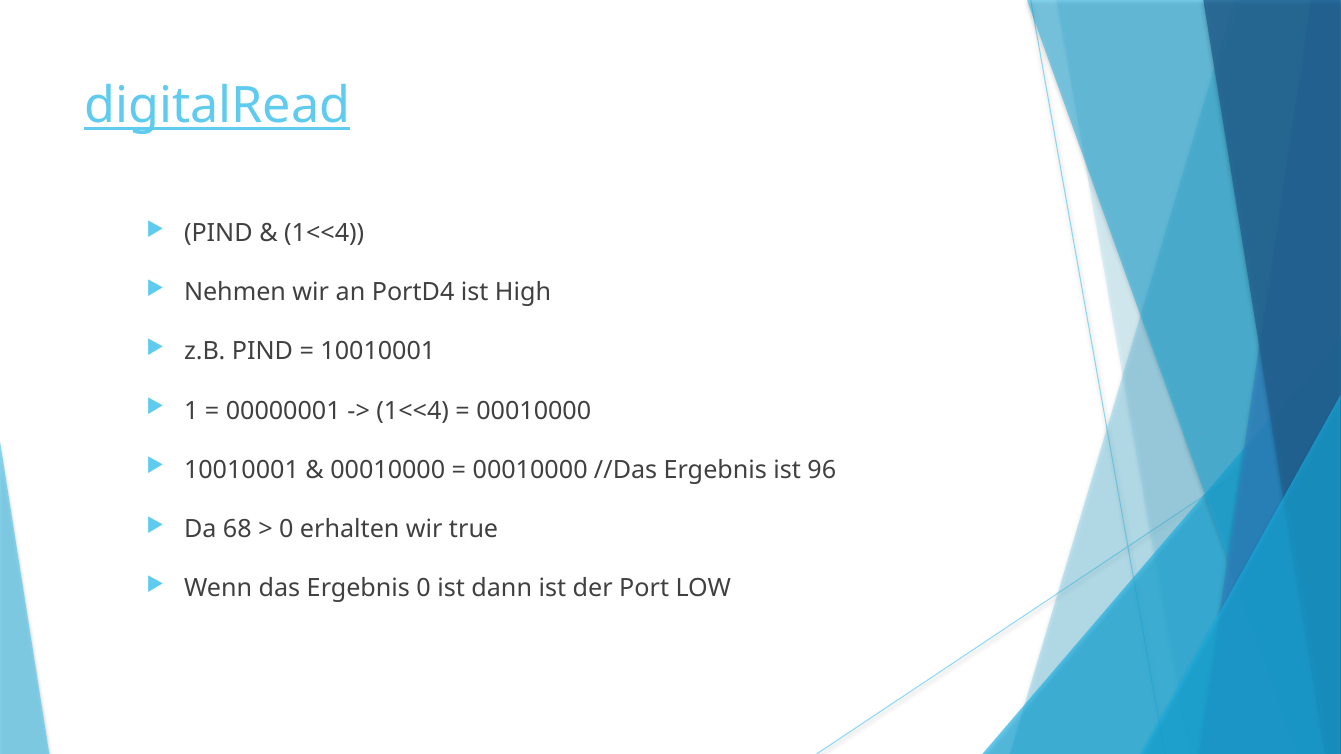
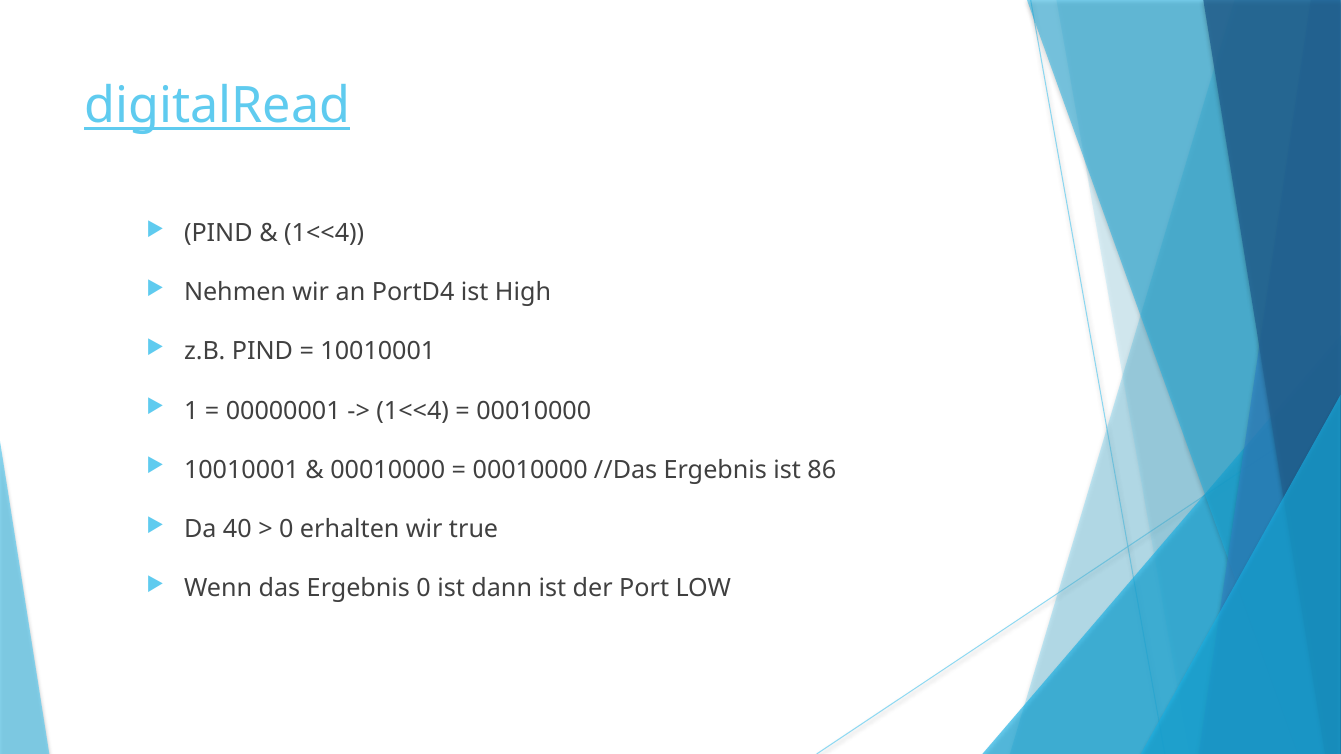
96: 96 -> 86 (822, 470)
68: 68 -> 40 (237, 529)
